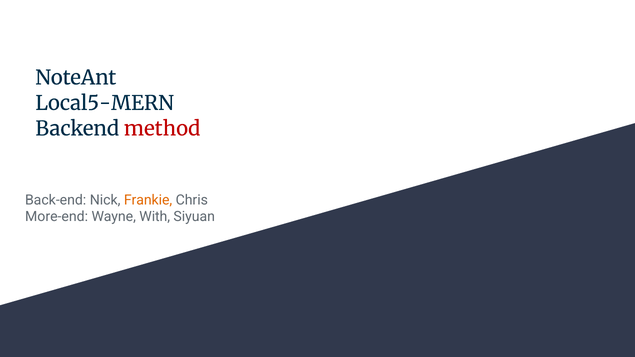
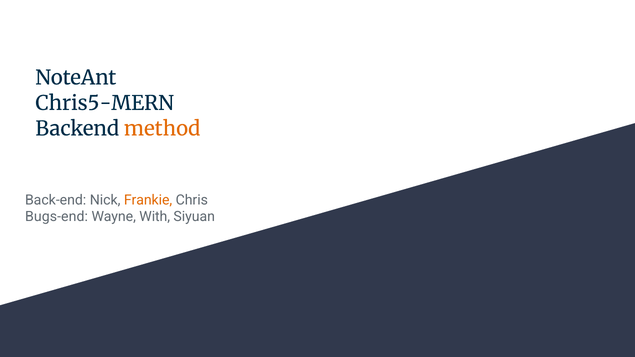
Local5-MERN: Local5-MERN -> Chris5-MERN (105, 103)
method colour: red -> orange (162, 129)
More-end: More-end -> Bugs-end (57, 217)
